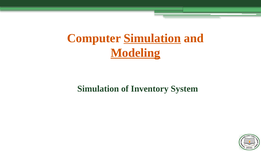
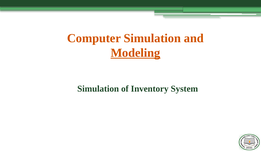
Simulation underline: present -> none (152, 38)
